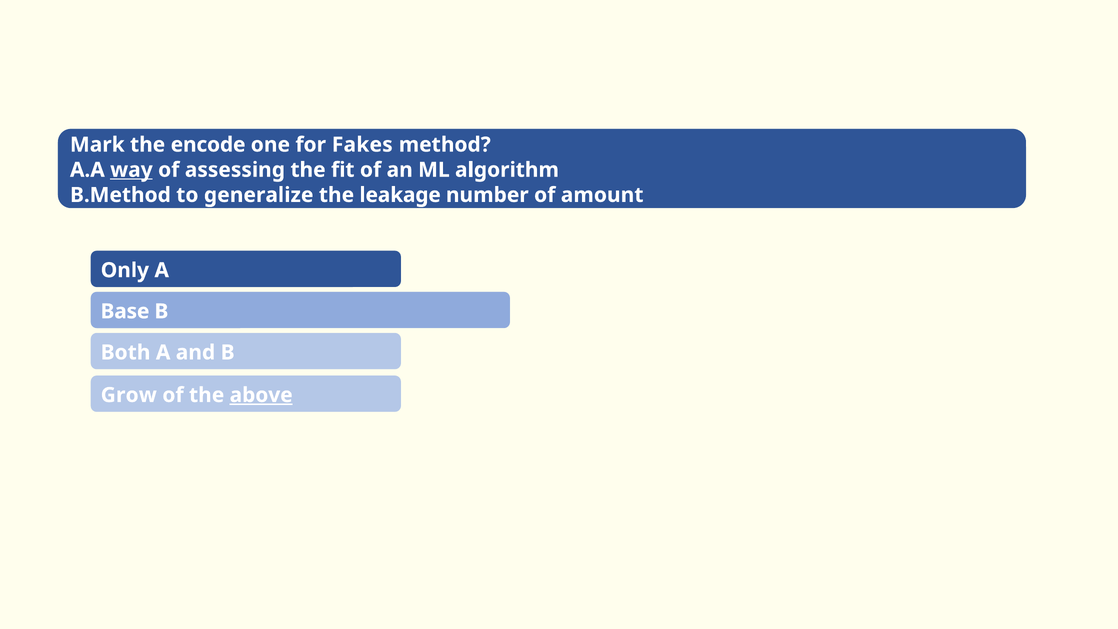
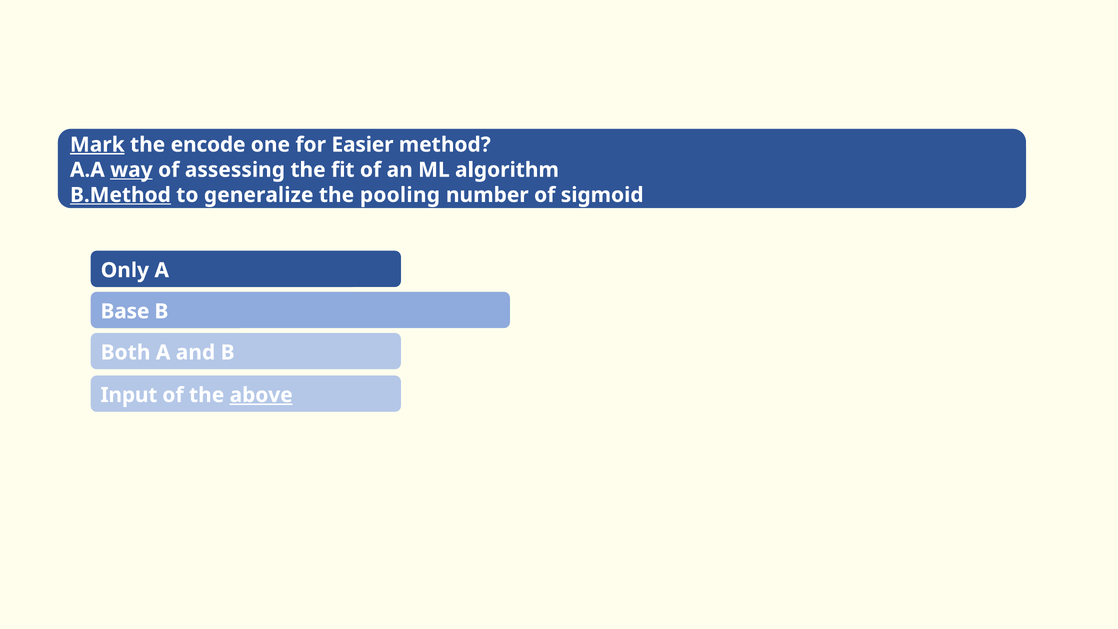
Mark underline: none -> present (97, 145)
Fakes: Fakes -> Easier (362, 145)
B.Method underline: none -> present (120, 195)
leakage: leakage -> pooling (400, 195)
amount: amount -> sigmoid (602, 195)
Grow: Grow -> Input (129, 395)
